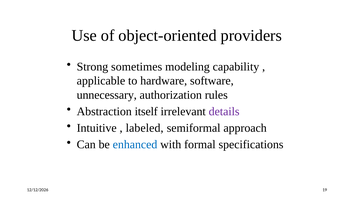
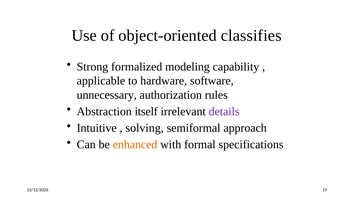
providers: providers -> classifies (251, 35)
sometimes: sometimes -> formalized (137, 67)
labeled: labeled -> solving (145, 128)
enhanced colour: blue -> orange (135, 145)
